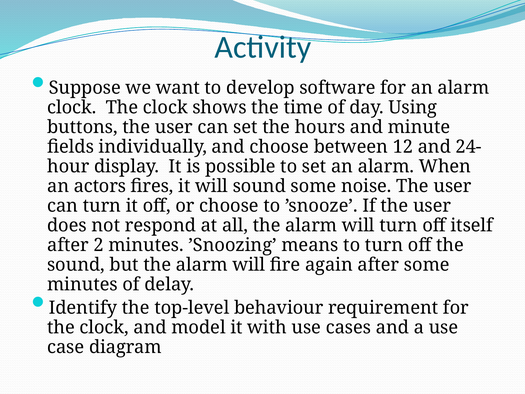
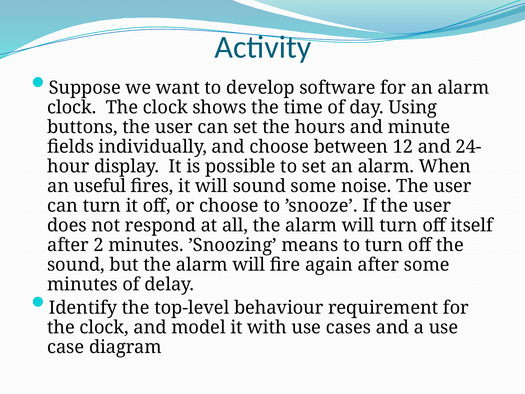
actors: actors -> useful (100, 186)
